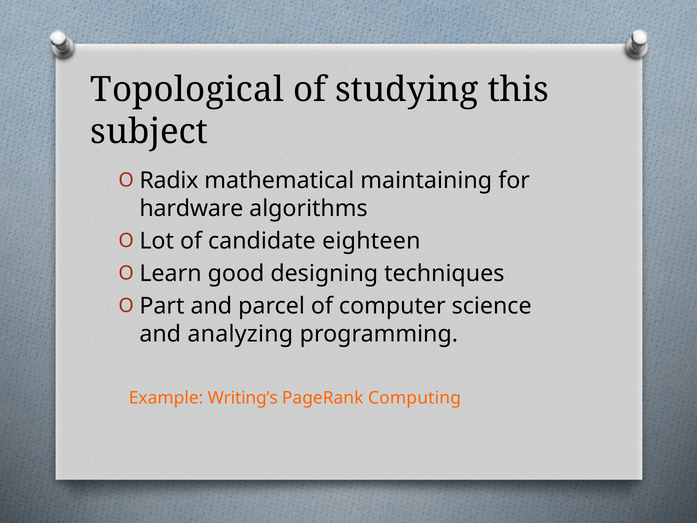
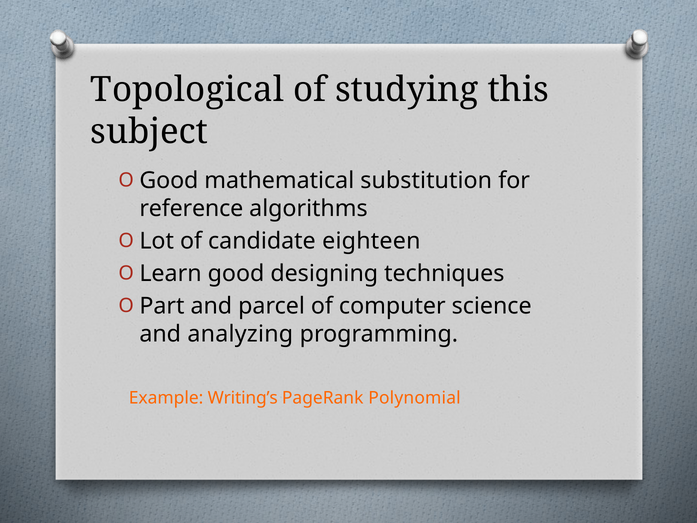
Radix: Radix -> Good (169, 181)
maintaining: maintaining -> substitution (426, 181)
hardware: hardware -> reference (191, 208)
Computing: Computing -> Polynomial (414, 398)
